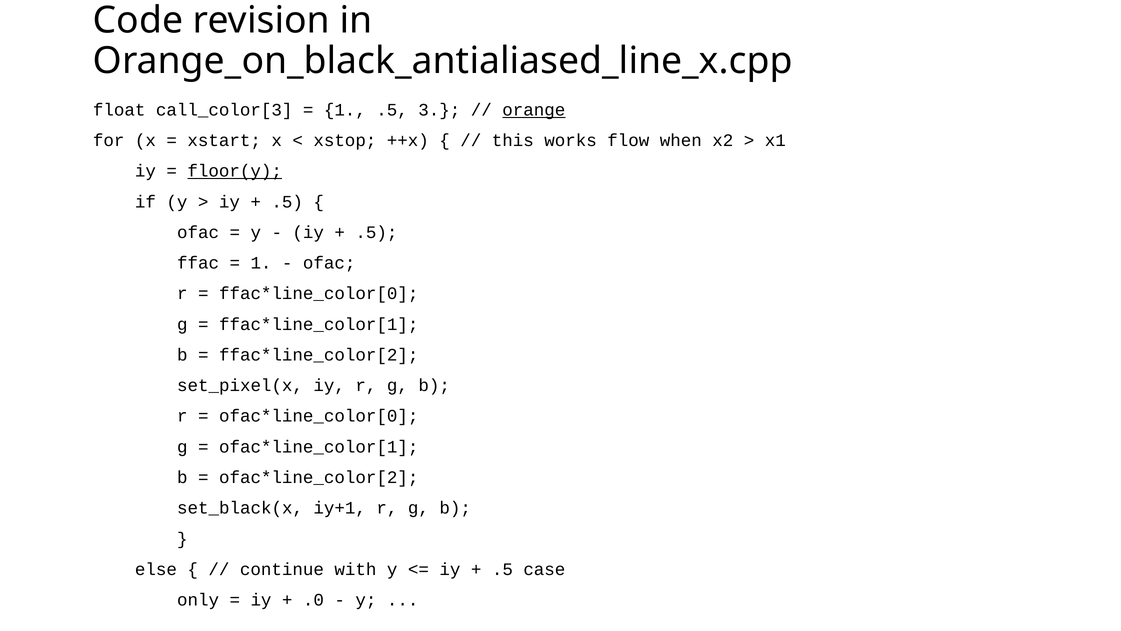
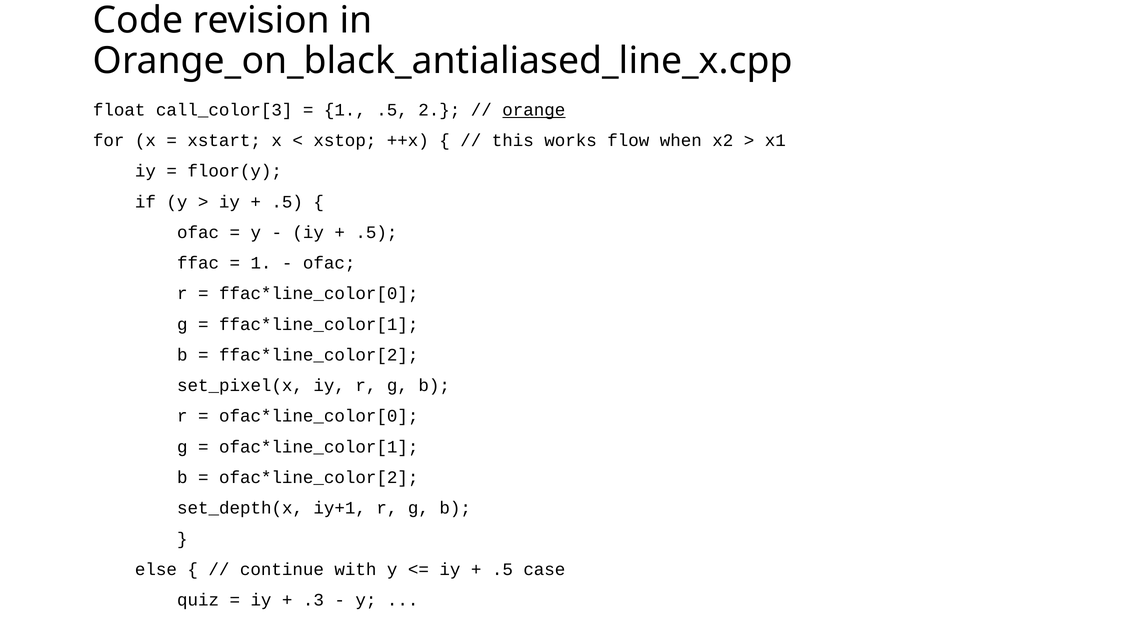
3: 3 -> 2 (439, 110)
floor(y underline: present -> none (235, 171)
set_black(x: set_black(x -> set_depth(x (240, 508)
only: only -> quiz (198, 600)
.0: .0 -> .3 (313, 600)
